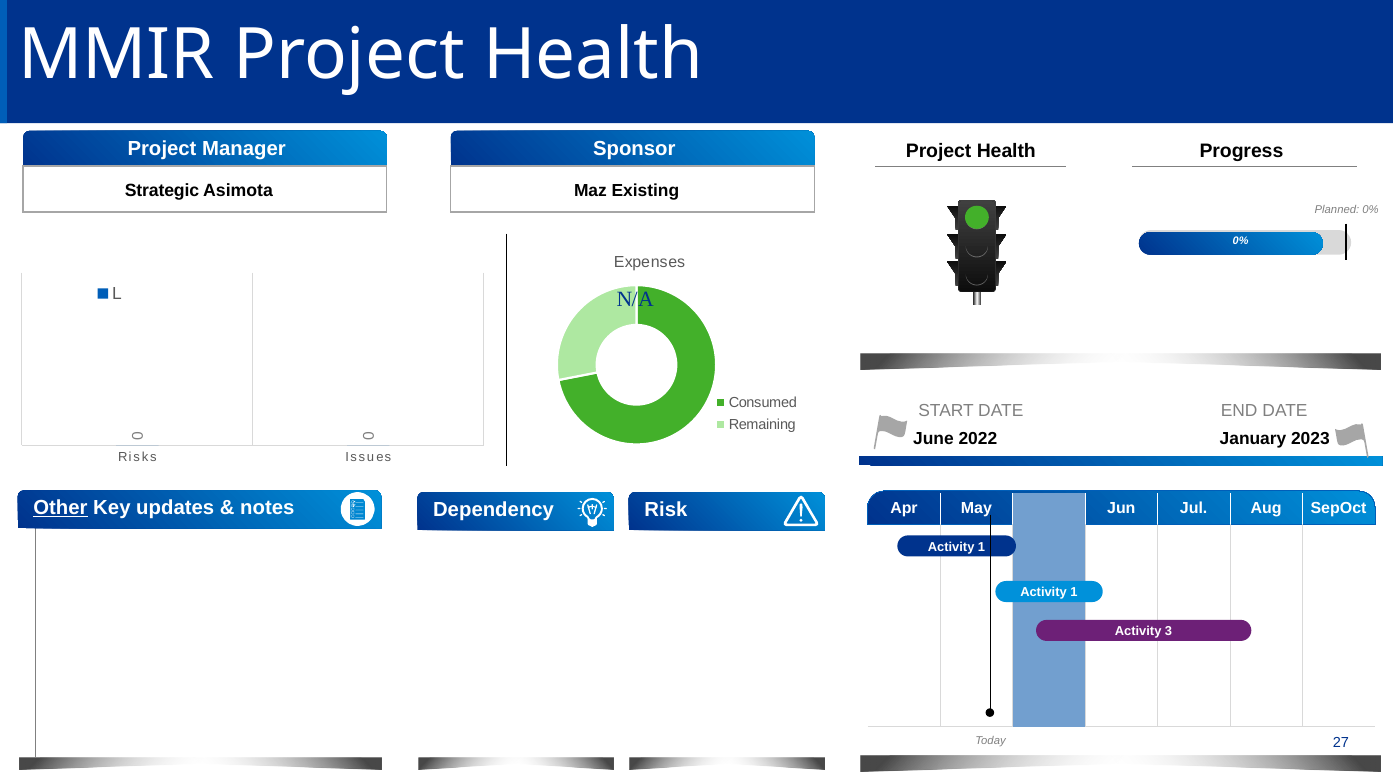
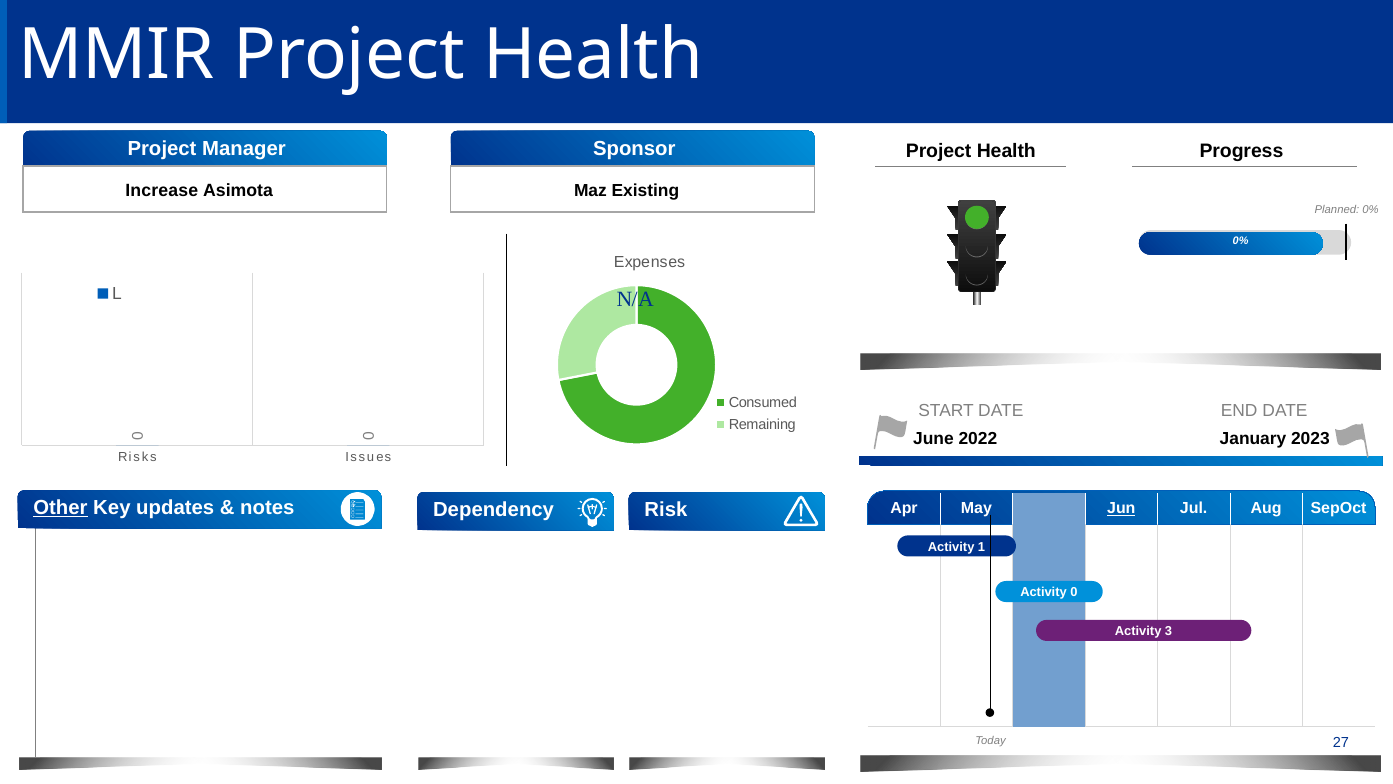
Strategic: Strategic -> Increase (162, 191)
Jun underline: none -> present (1121, 508)
1: 1 -> 0 (1074, 592)
